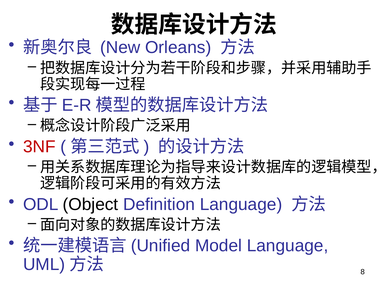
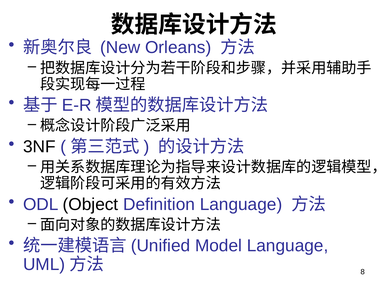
3NF colour: red -> black (39, 147)
